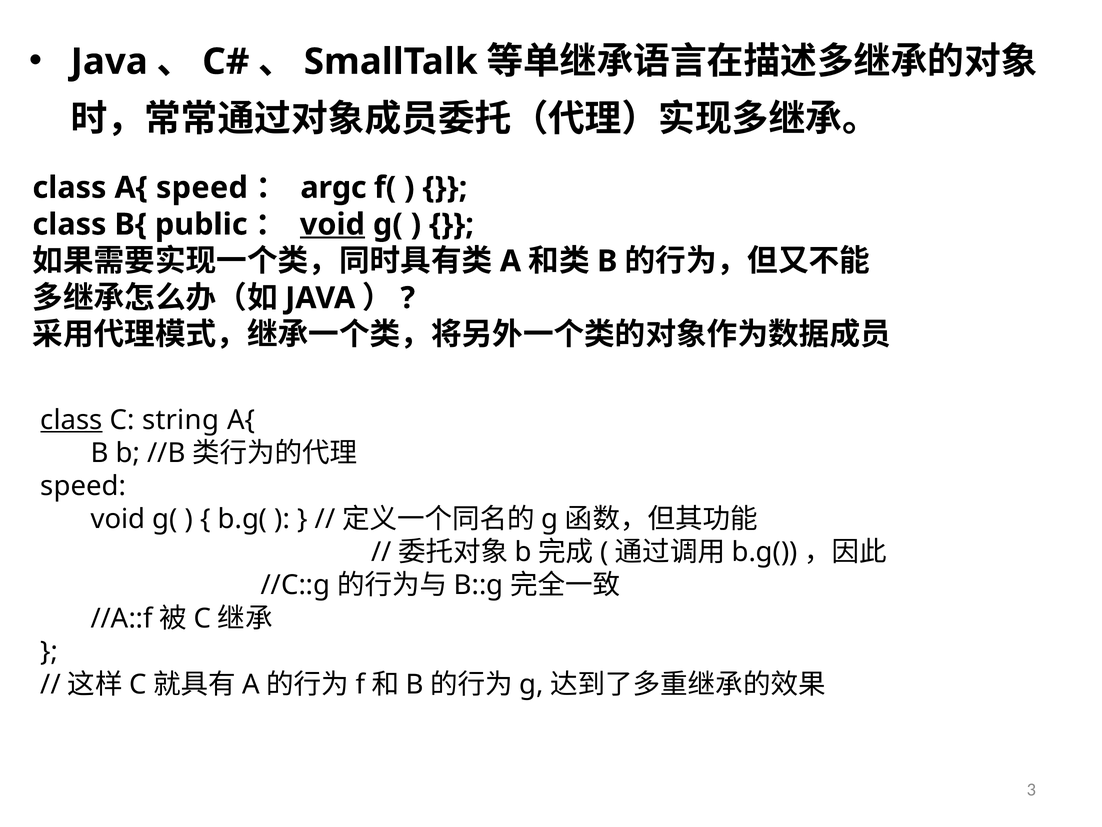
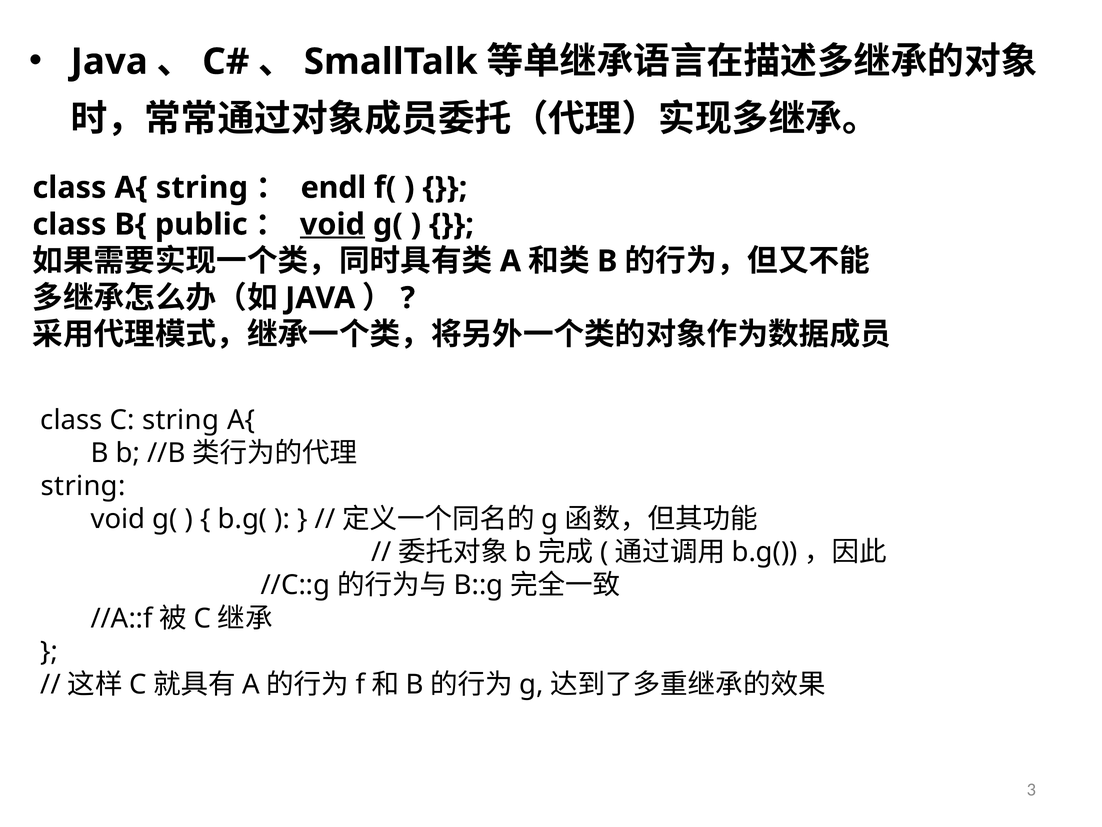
A{ speed: speed -> string (202, 188)
argc: argc -> endl (333, 188)
class underline: present -> none (72, 420)
speed: speed -> string (83, 486)
